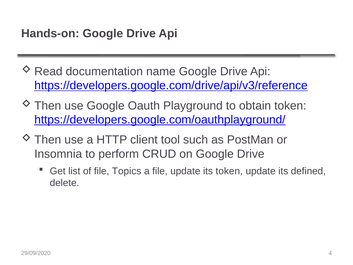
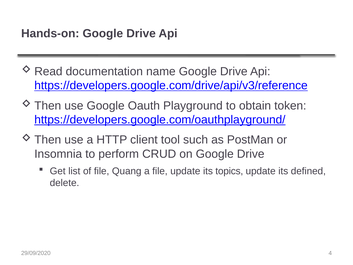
Topics: Topics -> Quang (127, 171)
its token: token -> topics (229, 171)
